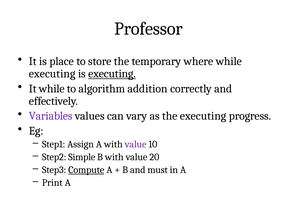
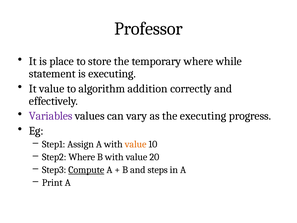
executing: executing -> statement (52, 74)
executing underline: present -> none (112, 74)
It while: while -> value (52, 89)
value colour: purple -> orange (136, 144)
Step2 Simple: Simple -> Where (82, 157)
must: must -> steps (158, 170)
